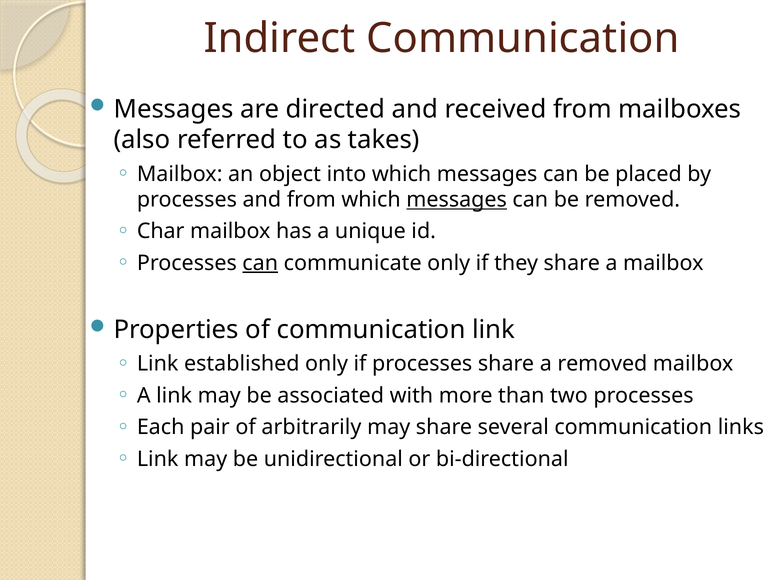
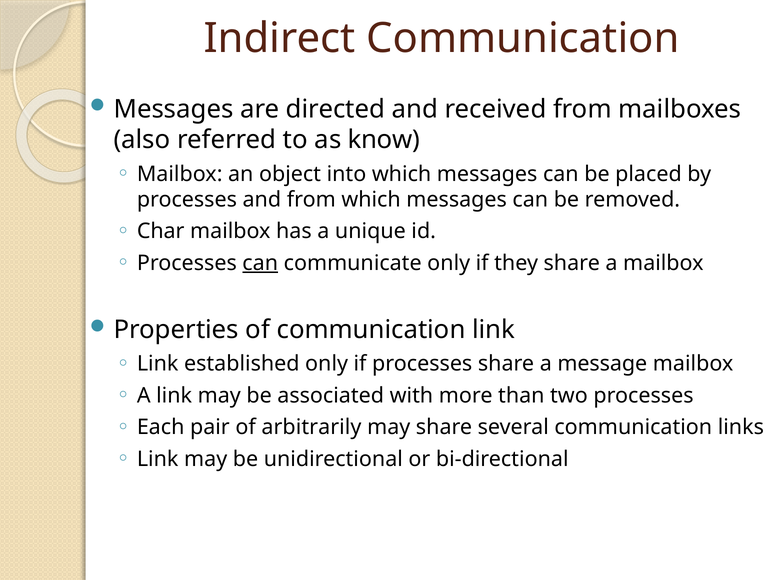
takes: takes -> know (384, 140)
messages underline: present -> none (457, 200)
a removed: removed -> message (602, 364)
